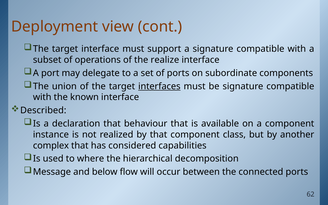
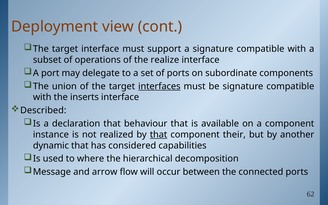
known: known -> inserts (84, 97)
that underline: none -> present (159, 135)
class: class -> their (234, 135)
complex: complex -> dynamic (51, 146)
below: below -> arrow (105, 172)
